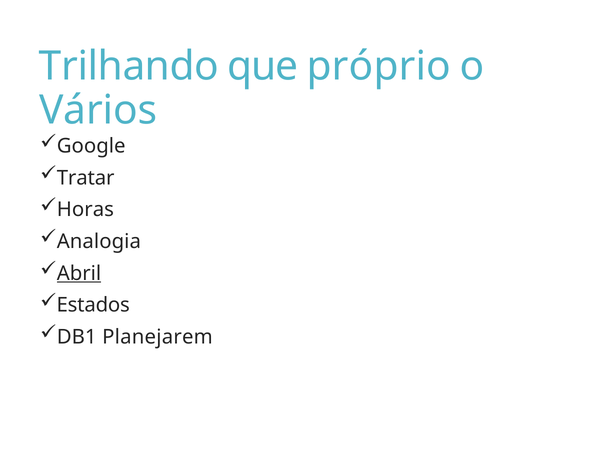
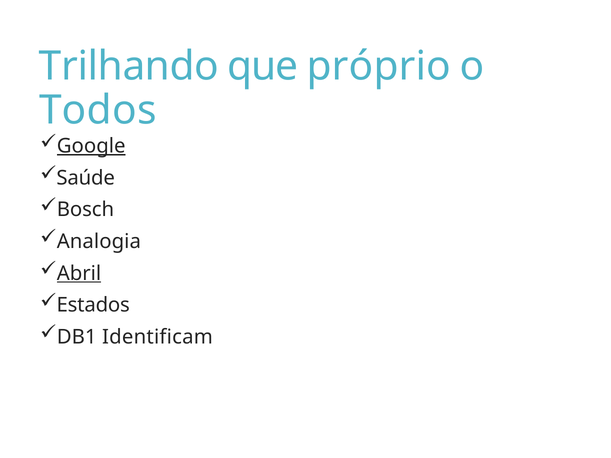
Vários: Vários -> Todos (98, 111)
Google underline: none -> present (91, 146)
Tratar: Tratar -> Saúde (86, 178)
Horas: Horas -> Bosch (85, 210)
Planejarem: Planejarem -> Identificam (157, 337)
